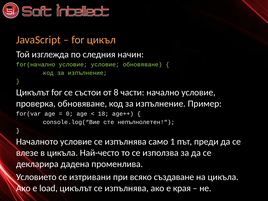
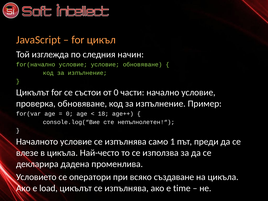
от 8: 8 -> 0 (116, 93)
изтривани: изтривани -> оператори (90, 177)
края: края -> time (182, 188)
